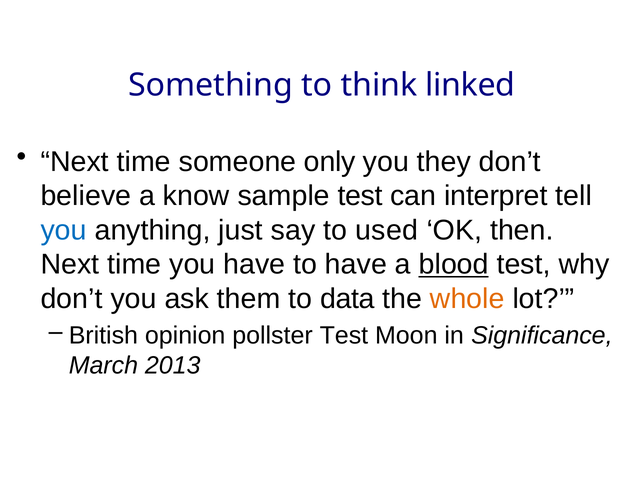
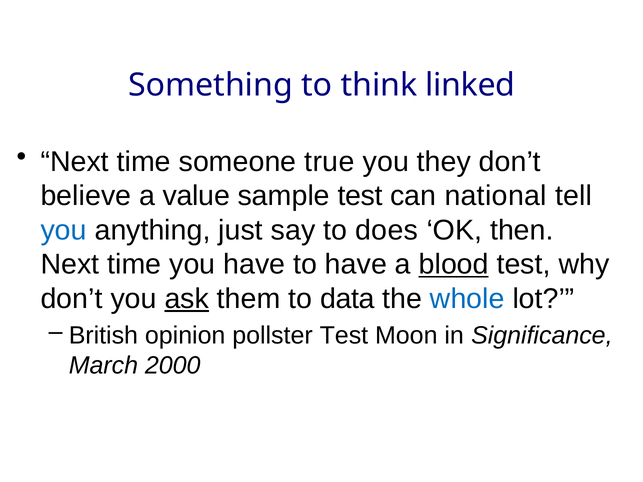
only: only -> true (329, 162)
know: know -> value (196, 196)
interpret: interpret -> national (496, 196)
used: used -> does (387, 230)
ask underline: none -> present (187, 299)
whole colour: orange -> blue (467, 299)
2013: 2013 -> 2000 (173, 366)
